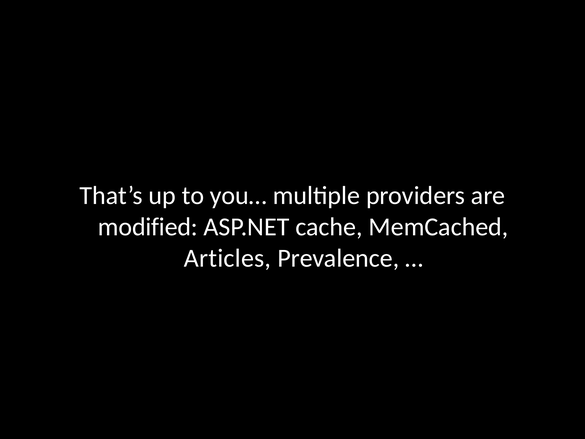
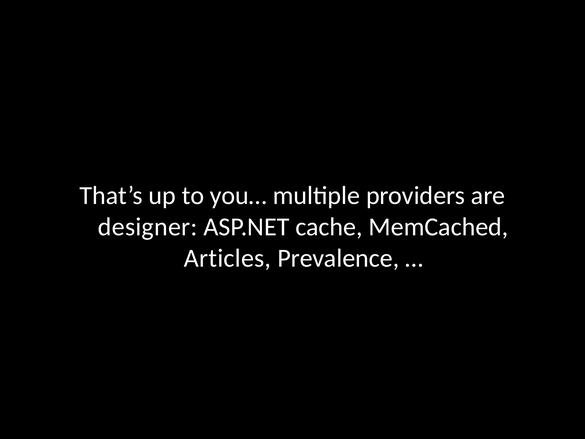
modified: modified -> designer (148, 227)
